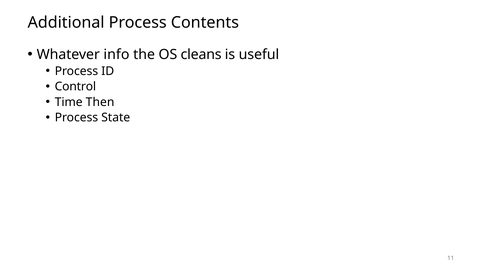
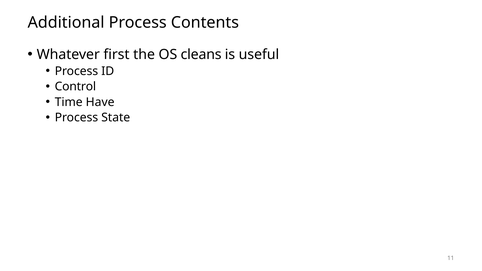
info: info -> first (117, 55)
Then: Then -> Have (100, 102)
